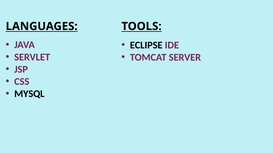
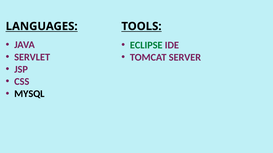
ECLIPSE colour: black -> green (146, 45)
